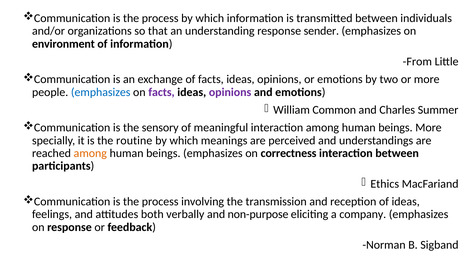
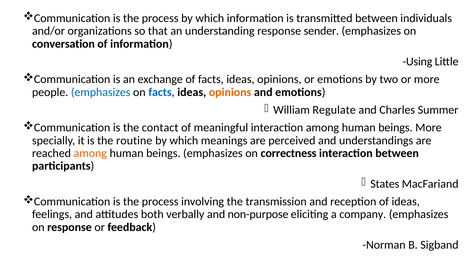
environment: environment -> conversation (63, 44)
From: From -> Using (417, 62)
facts colour: purple -> blue (161, 92)
opinions colour: purple -> orange (230, 92)
Common: Common -> Regulate (334, 110)
sensory: sensory -> contact (160, 128)
Ethics: Ethics -> States (385, 184)
